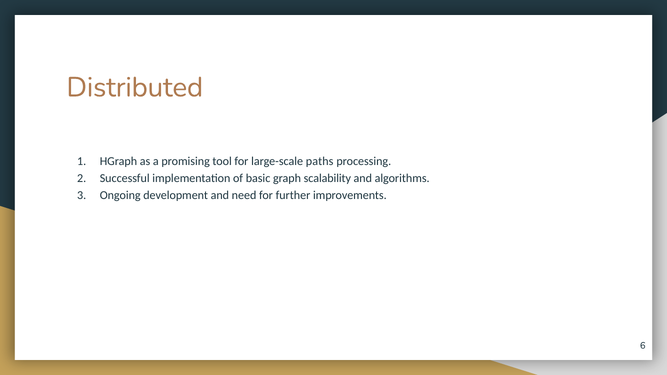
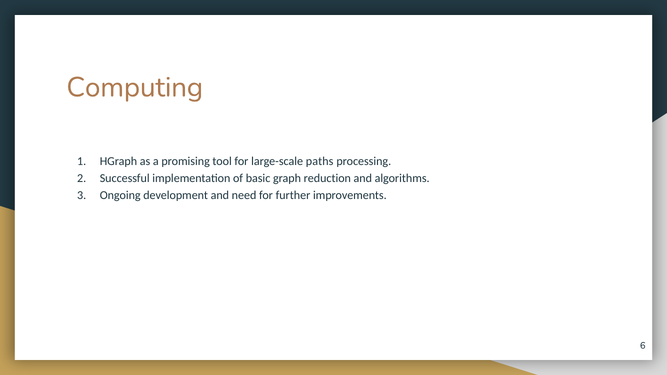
Distributed: Distributed -> Computing (135, 87)
scalability: scalability -> reduction (327, 178)
